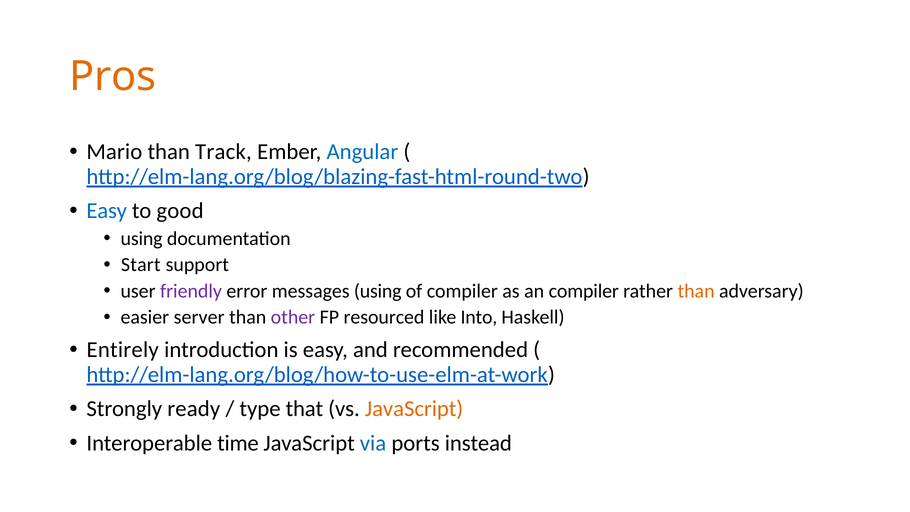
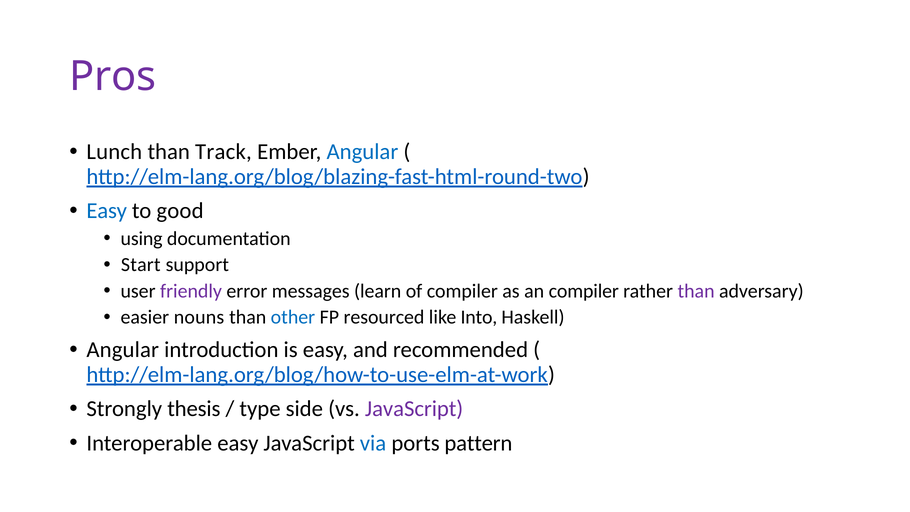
Pros colour: orange -> purple (113, 76)
Mario: Mario -> Lunch (114, 152)
messages using: using -> learn (378, 291)
than colour: orange -> purple (696, 291)
server: server -> nouns (199, 317)
other colour: purple -> blue (293, 317)
Entirely: Entirely -> Angular (123, 350)
ready: ready -> thesis (194, 409)
that: that -> side (304, 409)
JavaScript colour: orange -> purple (414, 409)
Interoperable time: time -> easy (238, 443)
instead: instead -> pattern (478, 443)
